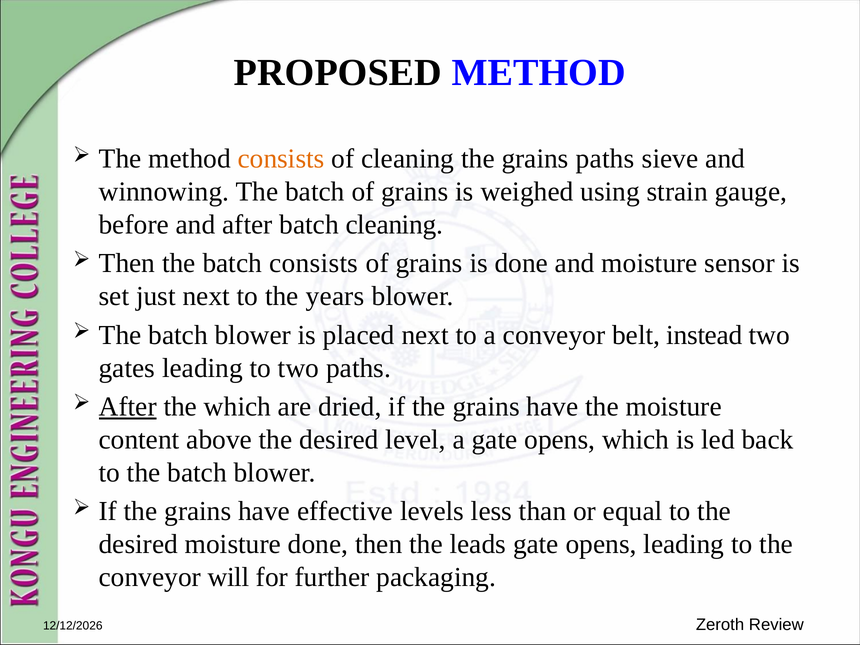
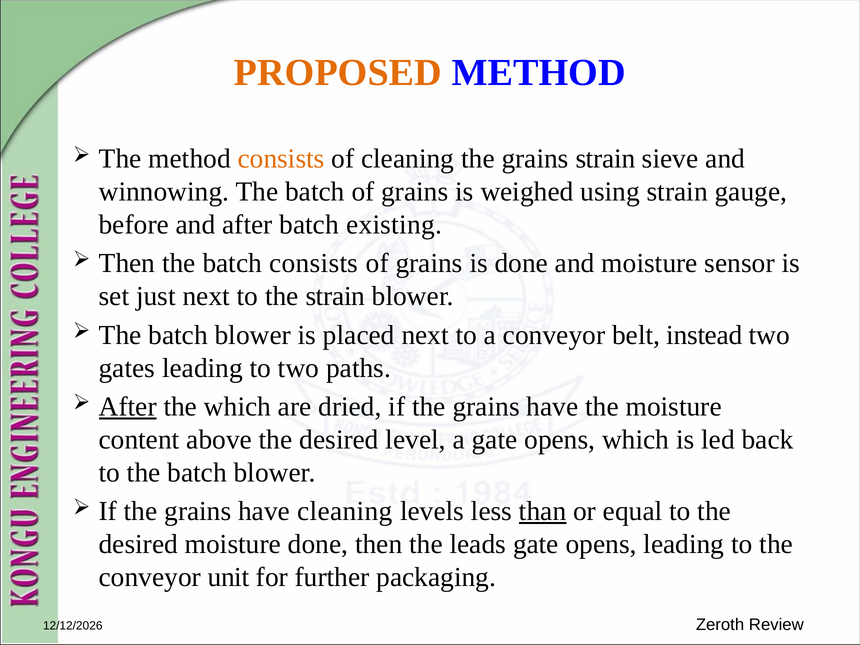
PROPOSED colour: black -> orange (338, 73)
grains paths: paths -> strain (605, 159)
batch cleaning: cleaning -> existing (394, 225)
the years: years -> strain (335, 296)
have effective: effective -> cleaning (345, 511)
than underline: none -> present (543, 511)
will: will -> unit (228, 577)
